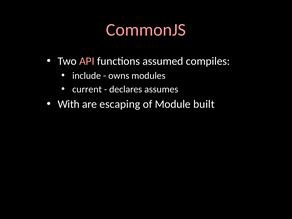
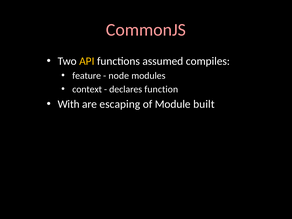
API colour: pink -> yellow (87, 61)
include: include -> feature (87, 76)
owns: owns -> node (119, 76)
current: current -> context (87, 89)
assumes: assumes -> function (161, 89)
